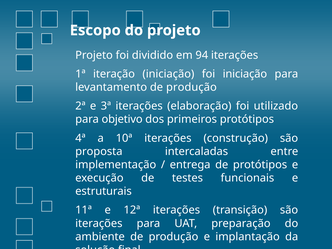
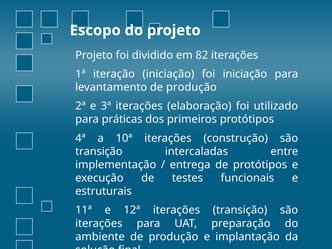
94: 94 -> 82 (202, 55)
objetivo: objetivo -> práticas (122, 119)
proposta: proposta -> transição (99, 151)
